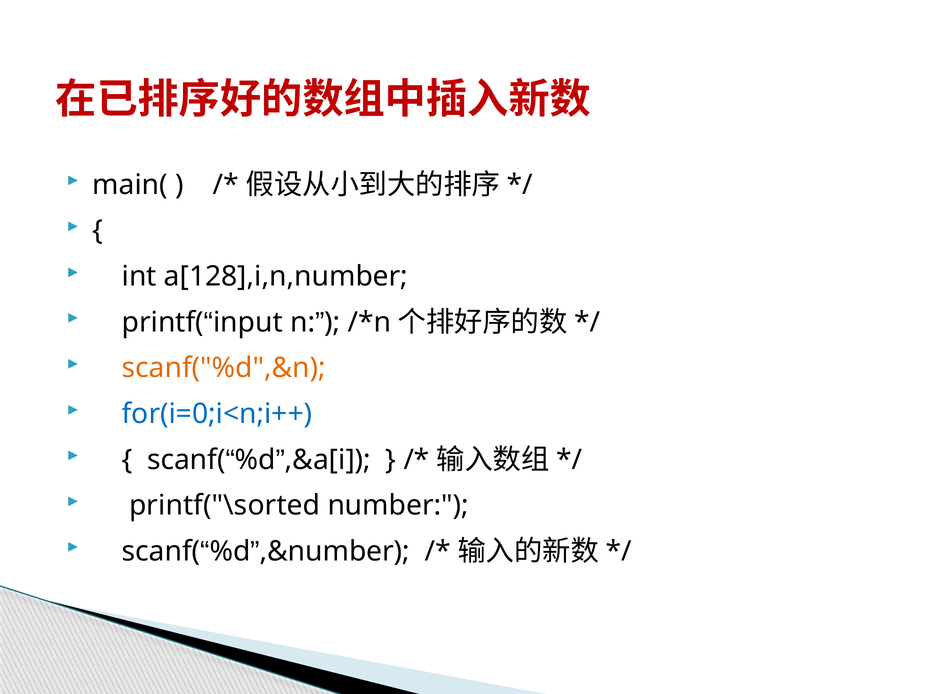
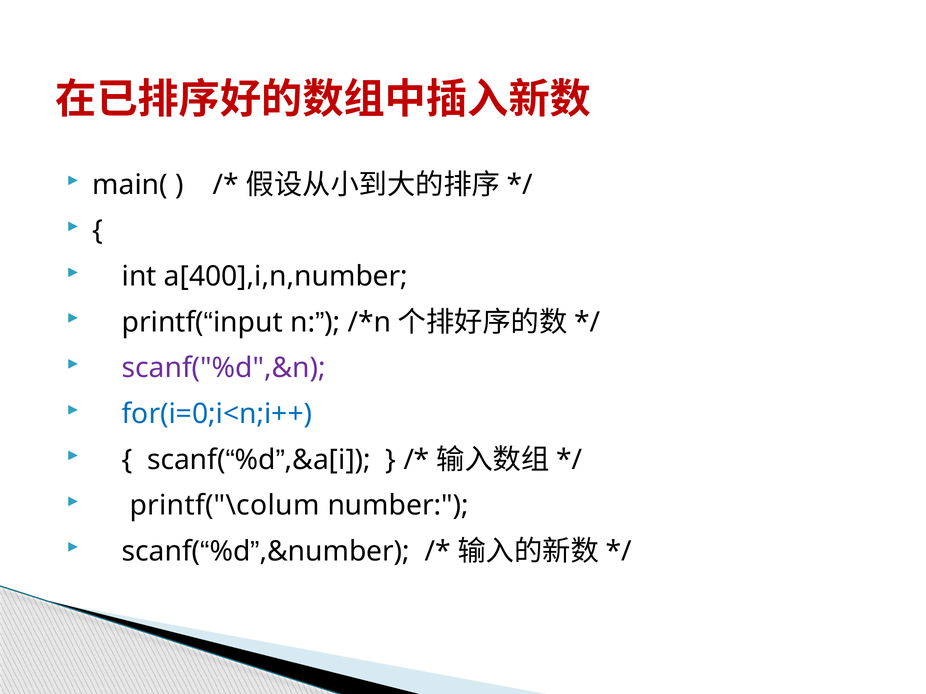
a[128],i,n,number: a[128],i,n,number -> a[400],i,n,number (286, 277)
scanf("%d",&n colour: orange -> purple (224, 368)
printf("\sorted: printf("\sorted -> printf("\colum (225, 506)
